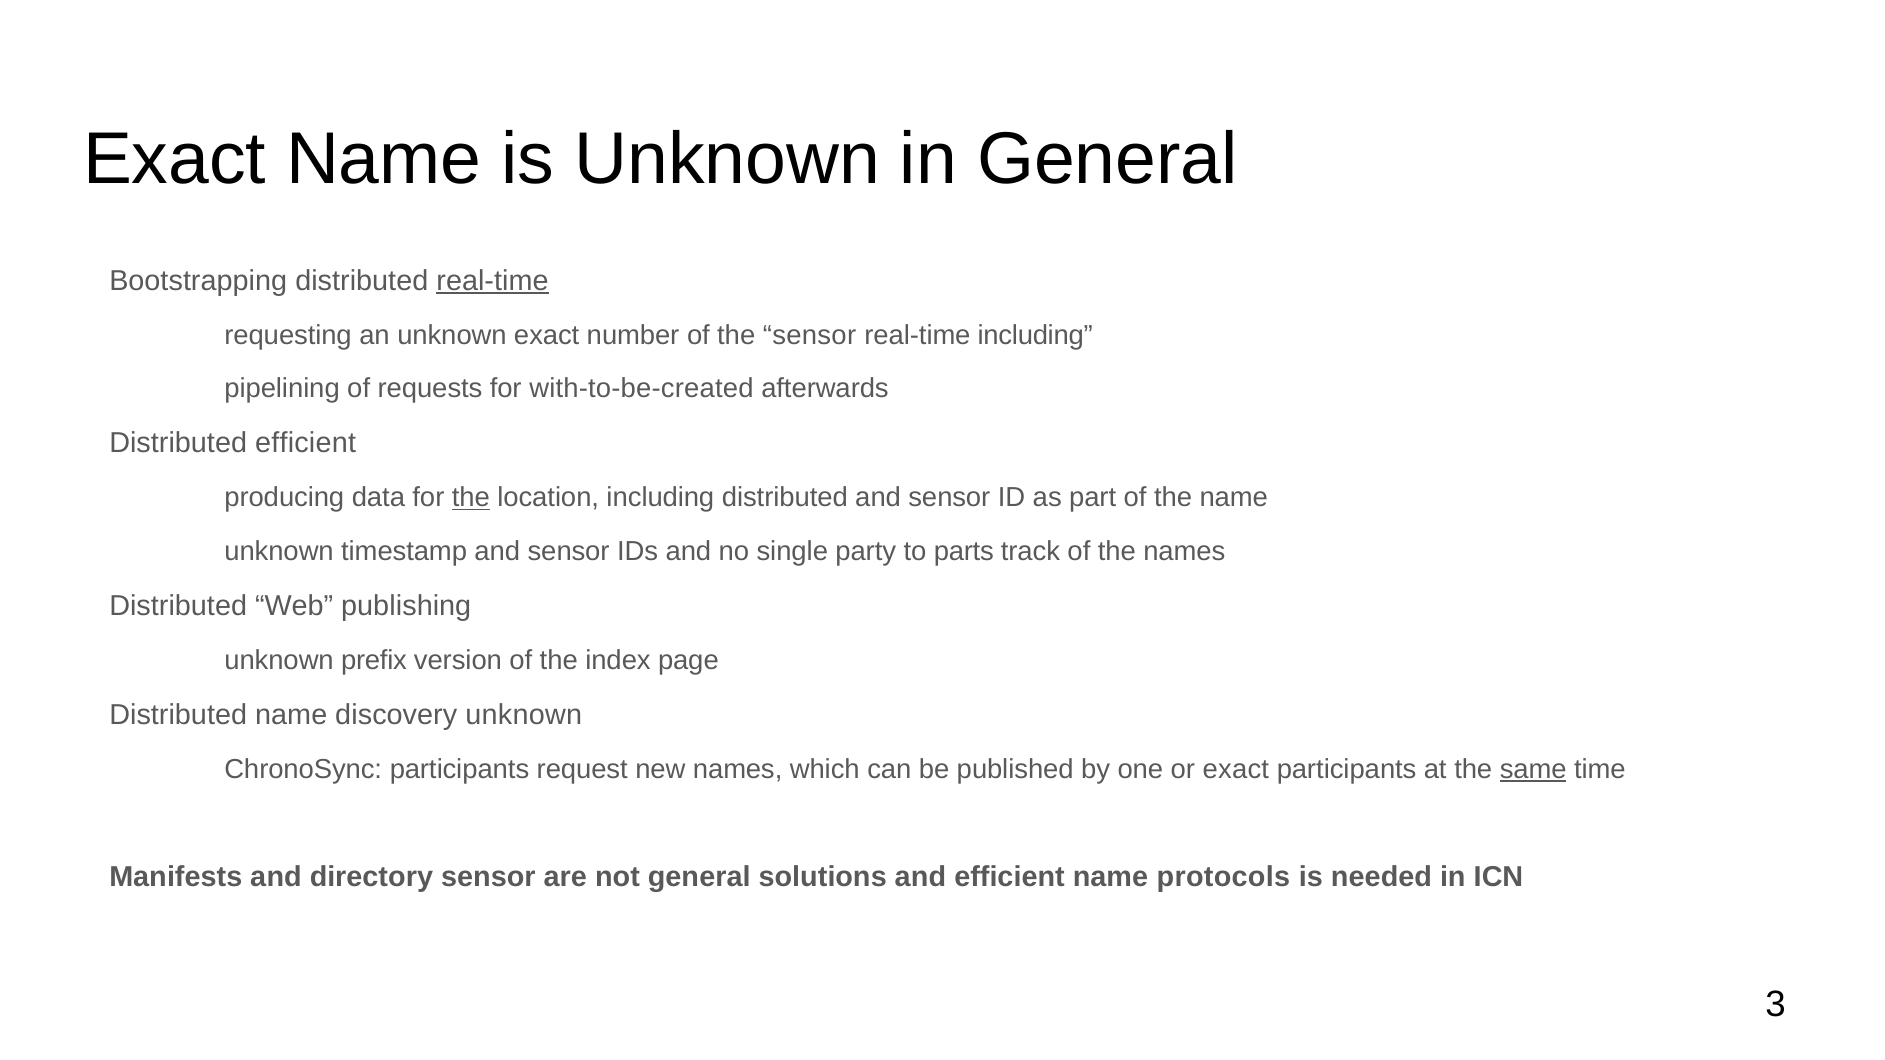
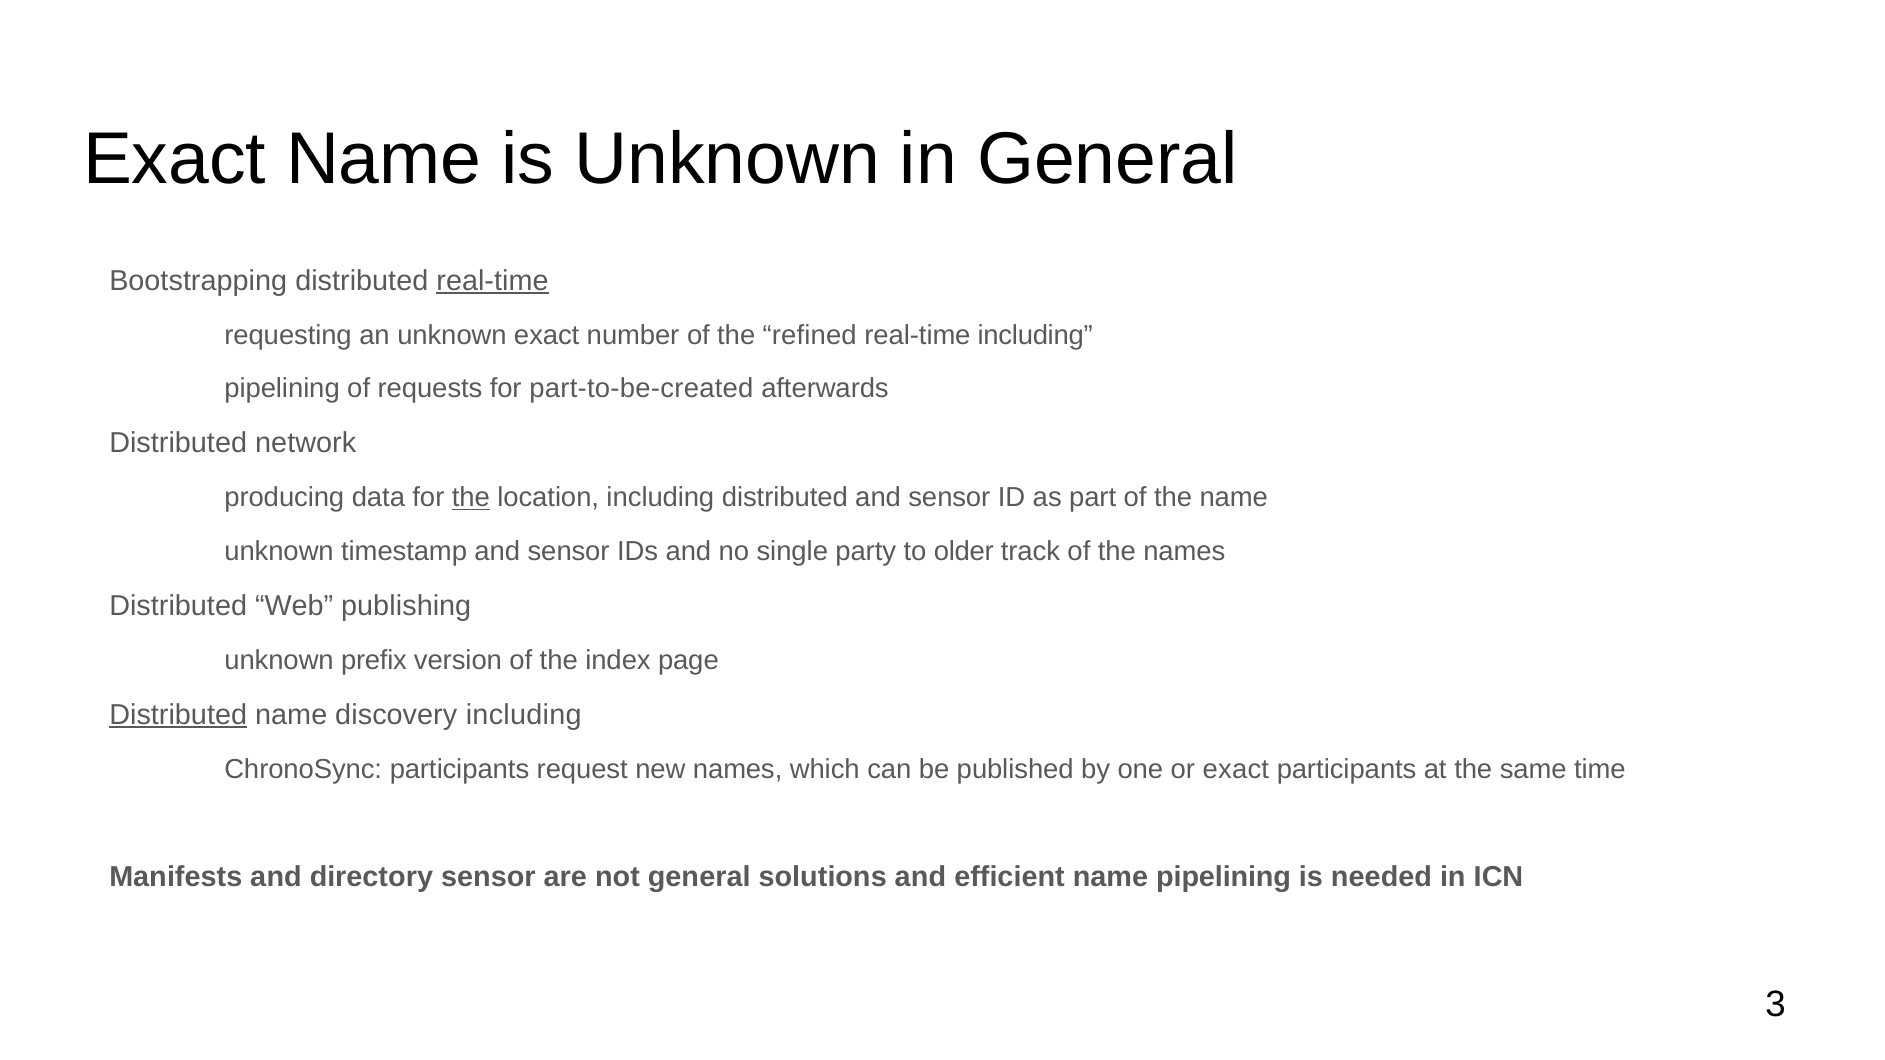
the sensor: sensor -> refined (810, 335)
with-to-be-created: with-to-be-created -> part-to-be-created (641, 389)
Distributed efficient: efficient -> network (306, 443)
parts: parts -> older (964, 551)
Distributed underline: none -> present (178, 715)
discovery unknown: unknown -> including (524, 715)
same underline: present -> none (1533, 769)
name protocols: protocols -> pipelining (1224, 878)
